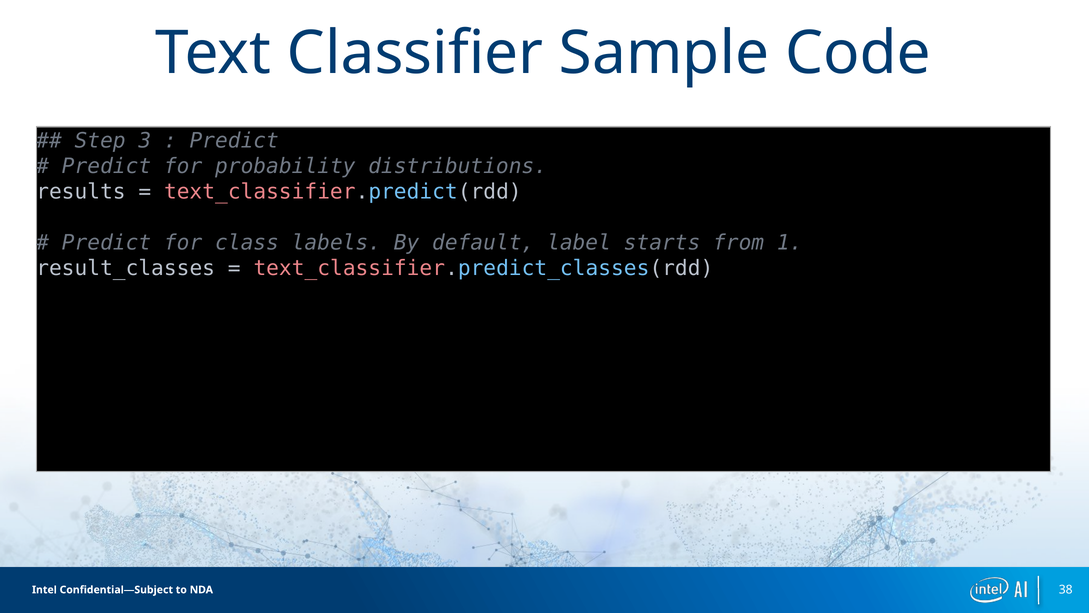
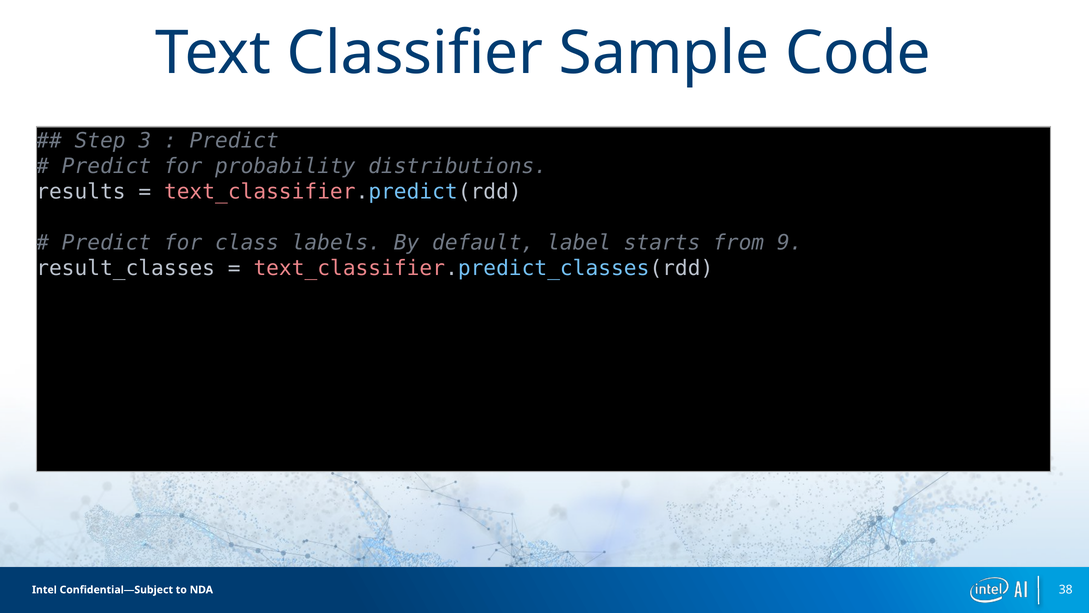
1: 1 -> 9 (790, 243)
